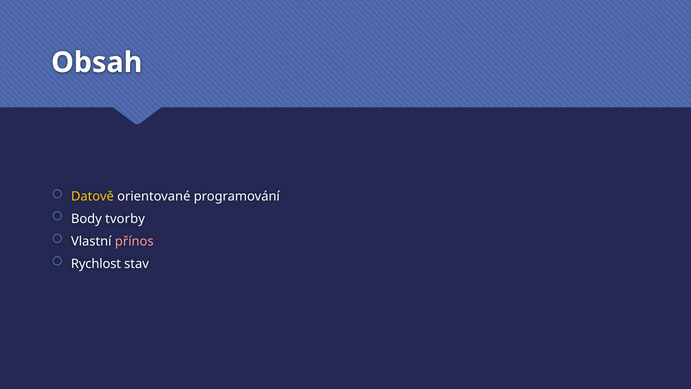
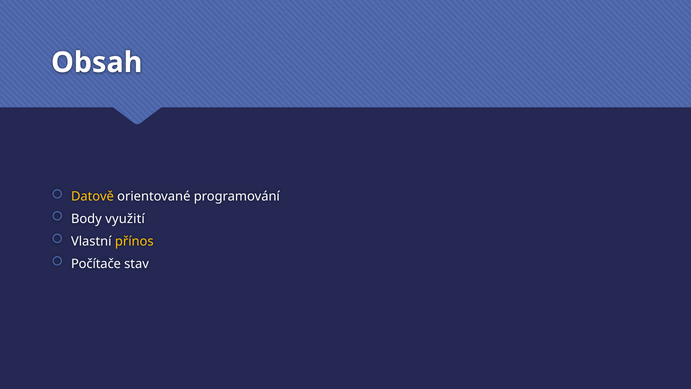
tvorby: tvorby -> využití (125, 219)
přínos colour: pink -> yellow (134, 241)
Rychlost: Rychlost -> Počítače (96, 264)
